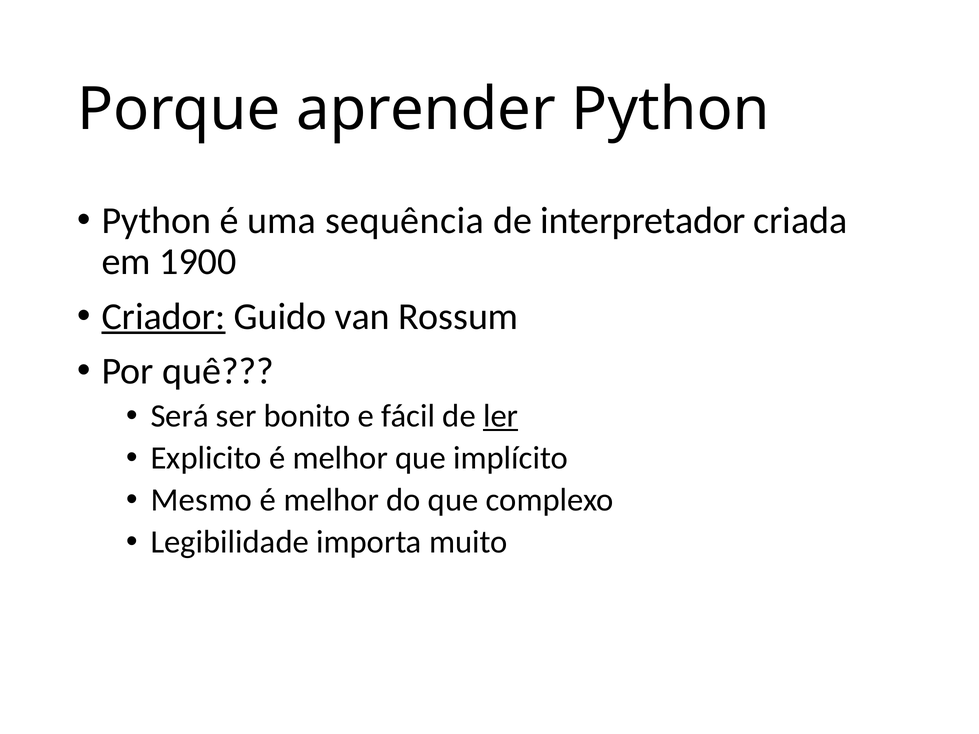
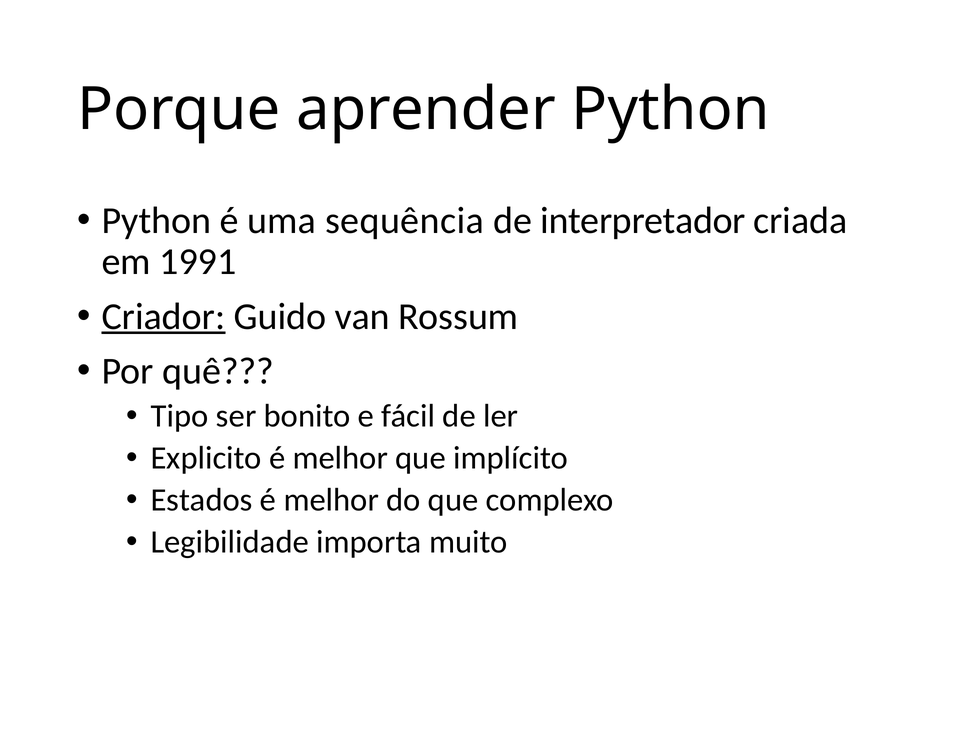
1900: 1900 -> 1991 (198, 262)
Será: Será -> Tipo (180, 416)
ler underline: present -> none (501, 416)
Mesmo: Mesmo -> Estados (202, 500)
